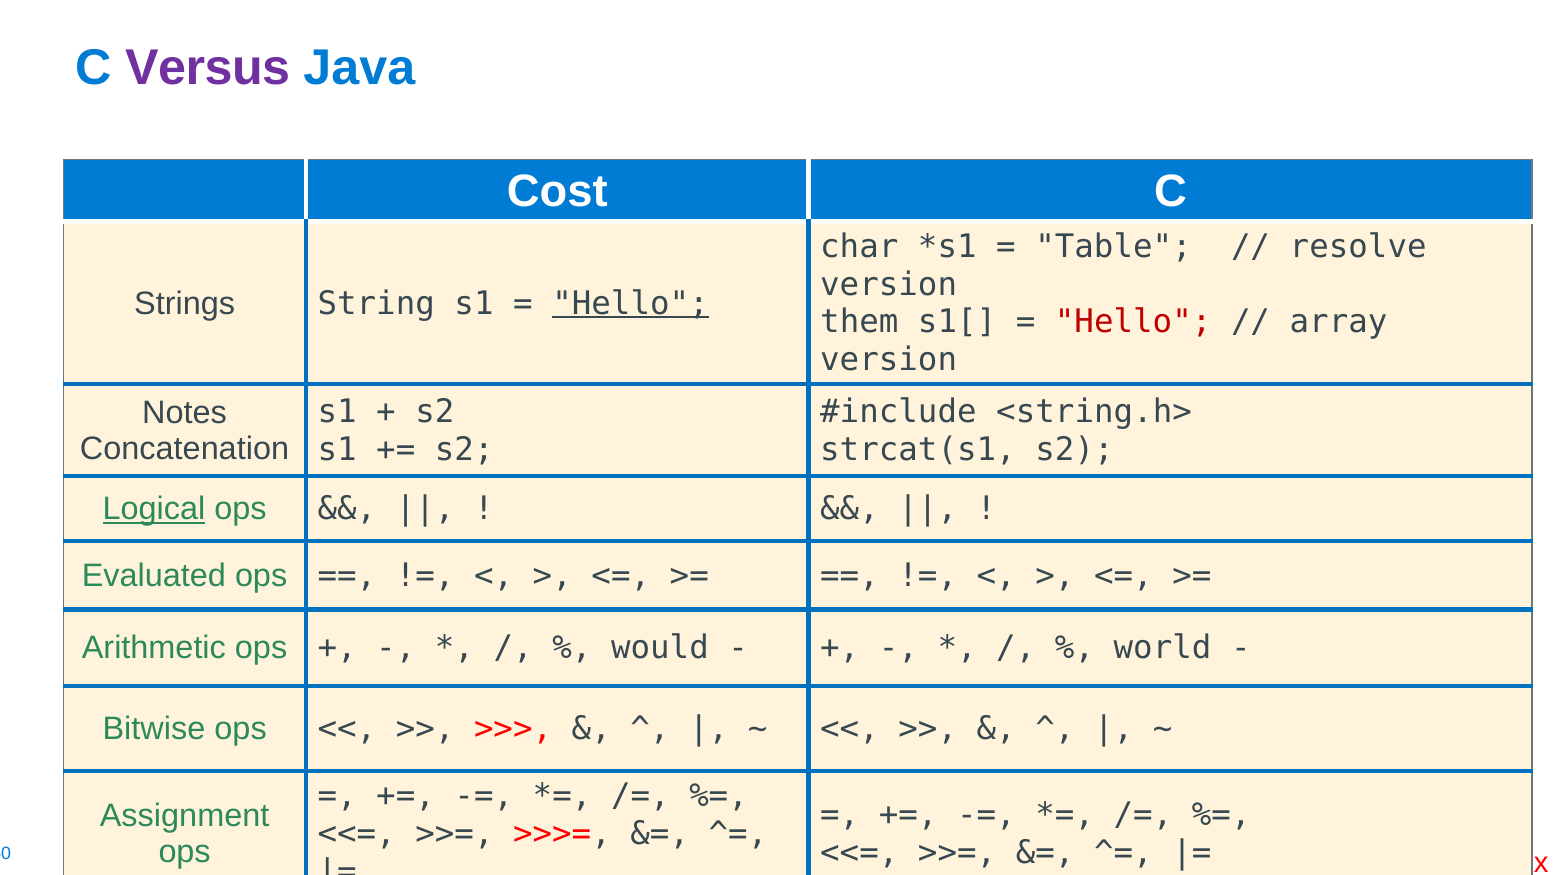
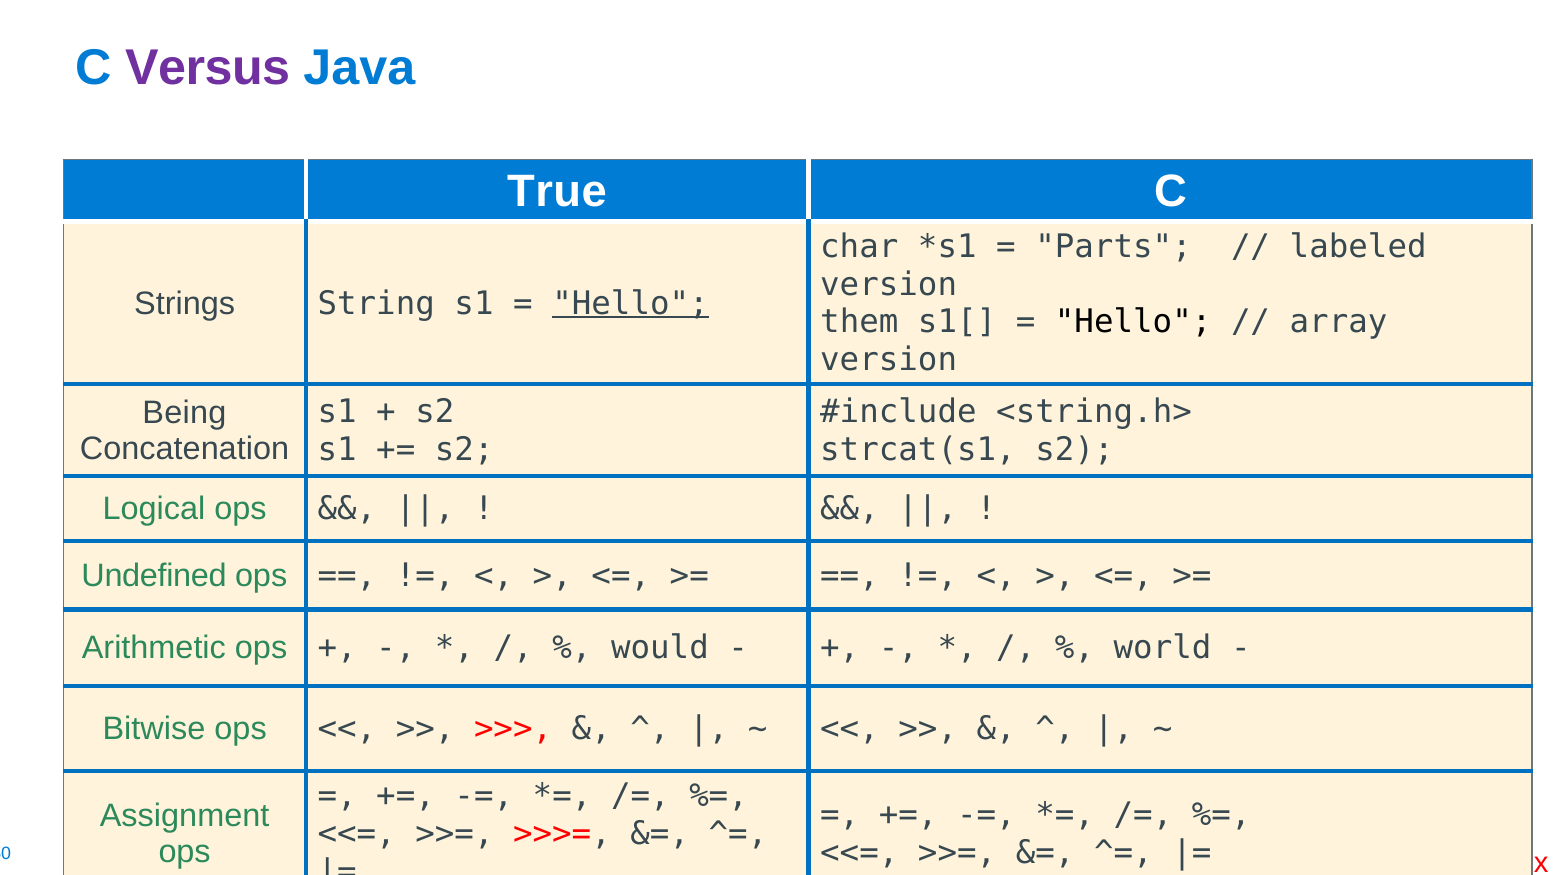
Cost: Cost -> True (557, 191)
Table: Table -> Parts (1114, 247)
resolve: resolve -> labeled (1358, 247)
Hello colour: red -> black (1133, 322)
Notes: Notes -> Being (184, 413)
Logical underline: present -> none (154, 509)
Evaluated: Evaluated -> Undefined (154, 576)
